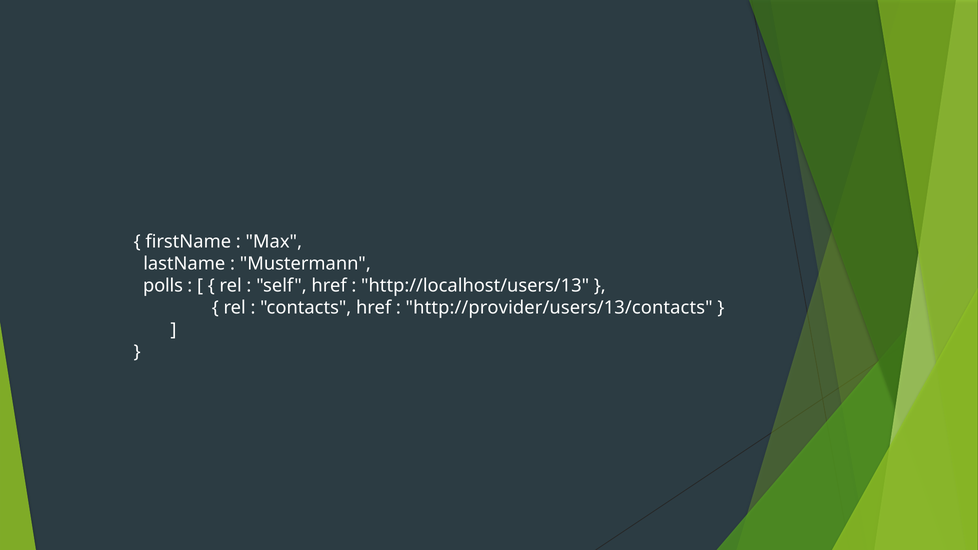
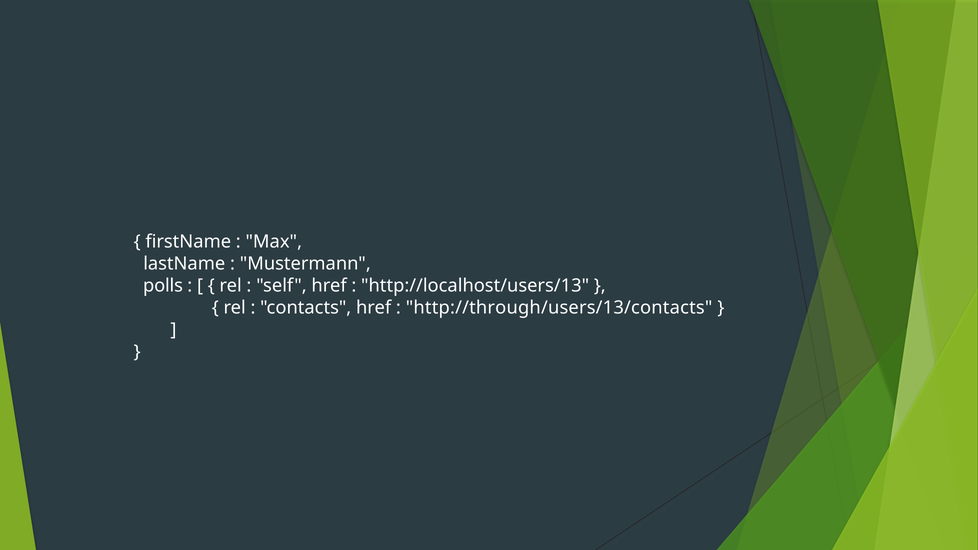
http://provider/users/13/contacts: http://provider/users/13/contacts -> http://through/users/13/contacts (559, 308)
